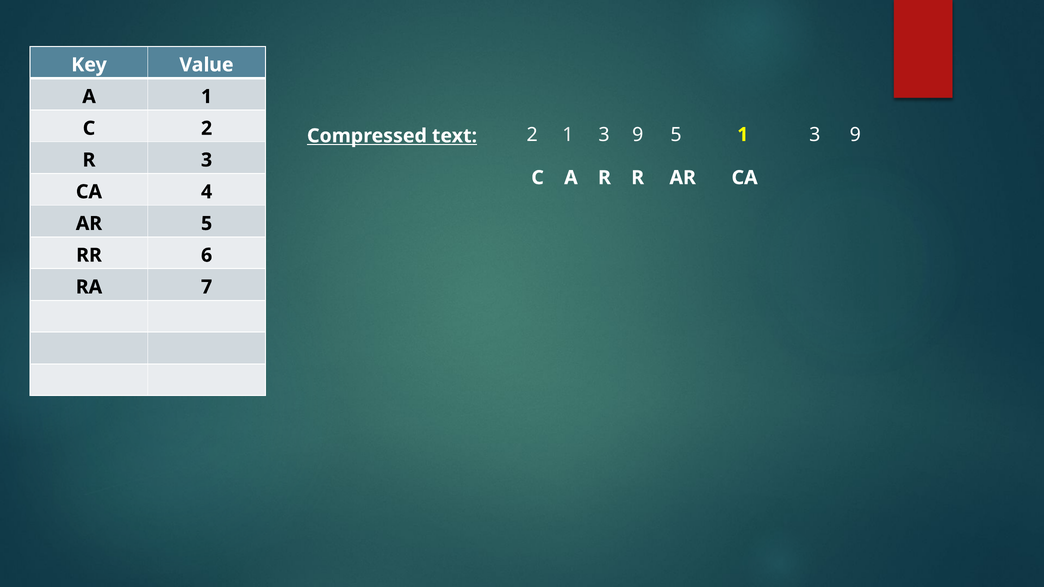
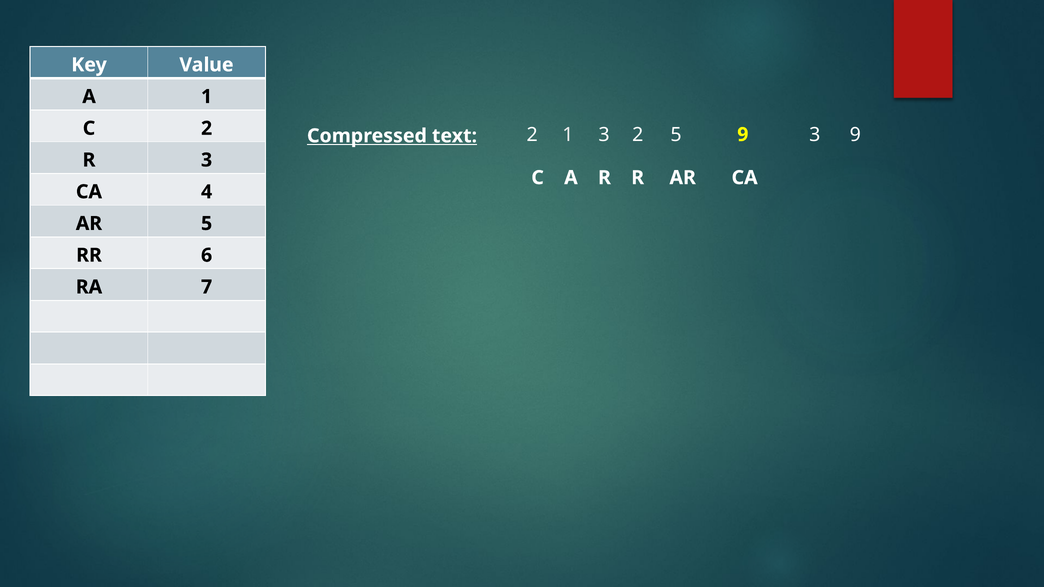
2 1 3 9: 9 -> 2 (638, 135)
5 1: 1 -> 9 (743, 135)
